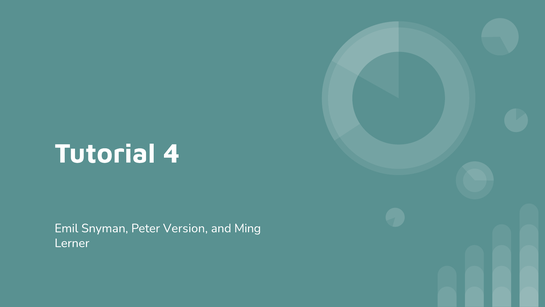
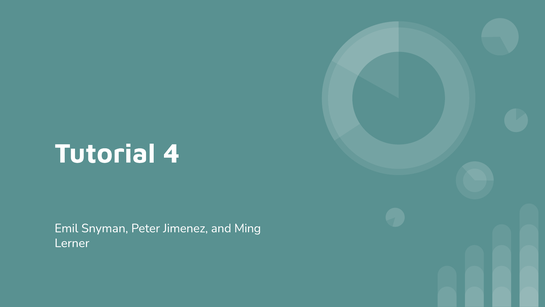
Version: Version -> Jimenez (186, 228)
